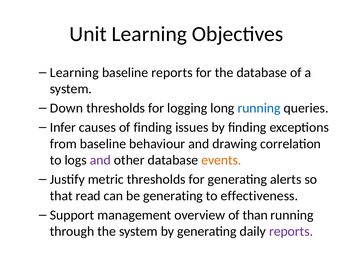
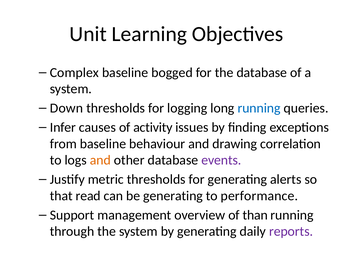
Learning: Learning -> Complex (74, 73)
baseline reports: reports -> bogged (172, 73)
of finding: finding -> activity (153, 128)
and colour: purple -> orange (100, 161)
events colour: orange -> purple (221, 161)
effectiveness: effectiveness -> performance (259, 196)
